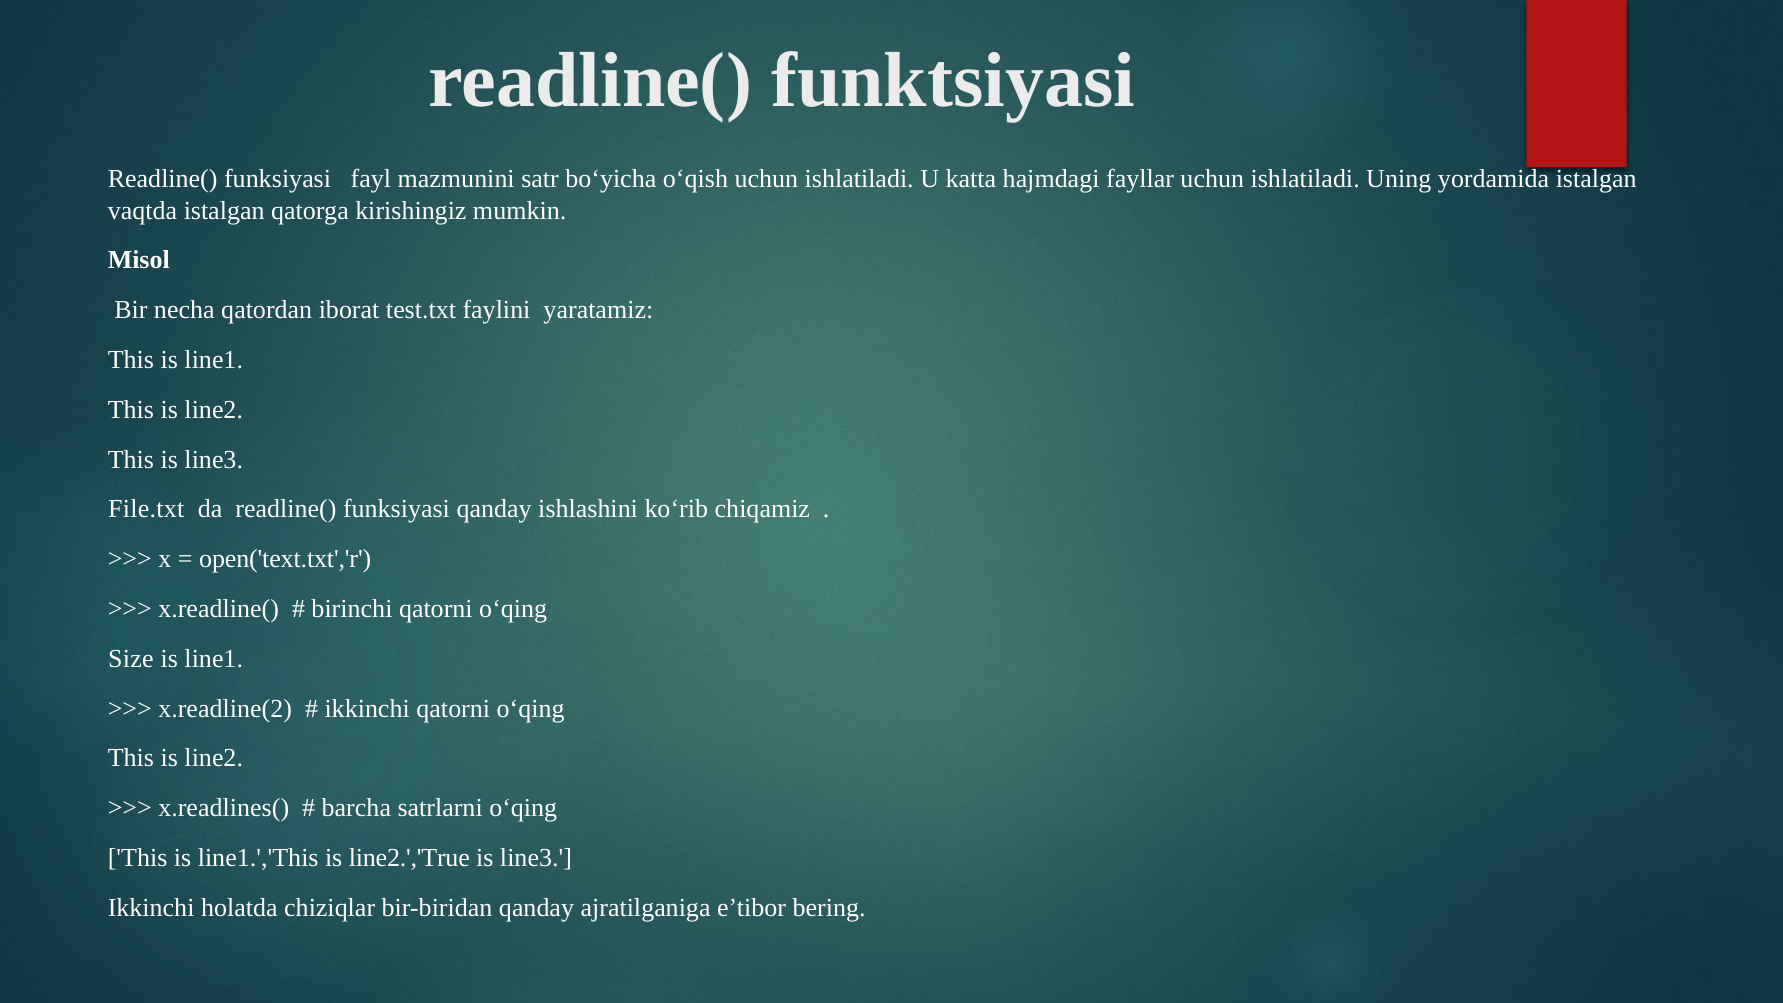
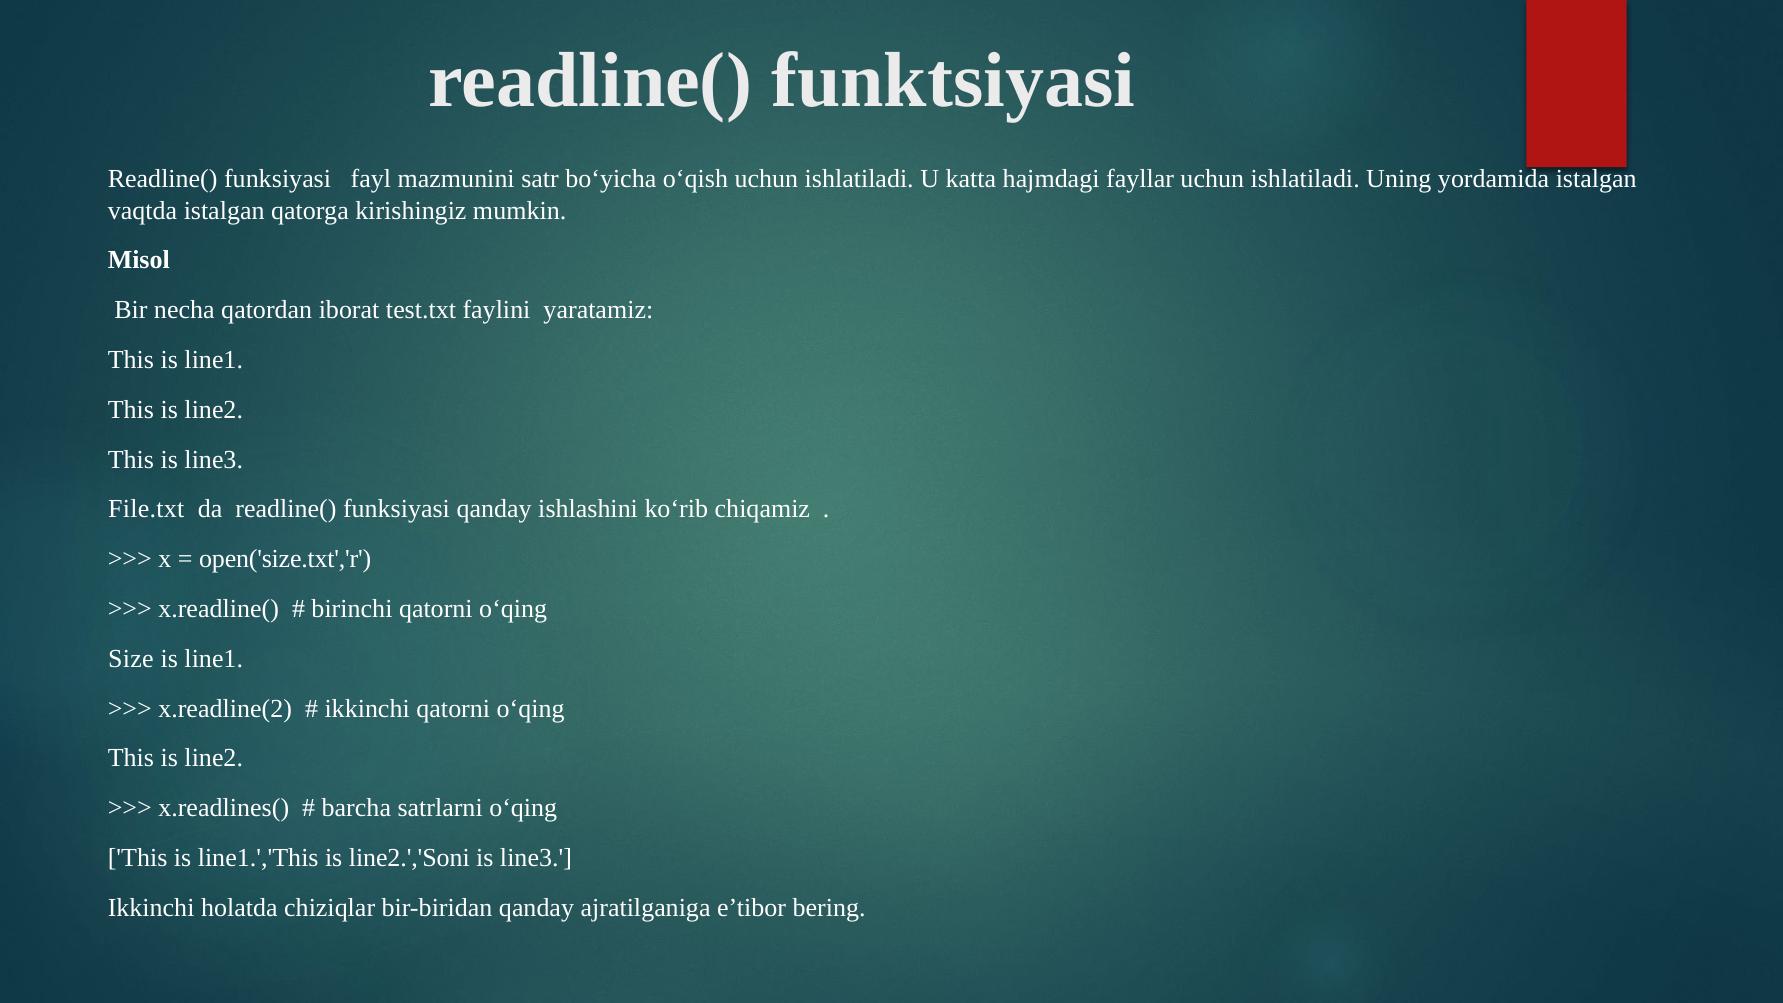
open('text.txt','r: open('text.txt','r -> open('size.txt','r (285, 559)
line2.','True: line2.','True -> line2.','Soni (409, 858)
